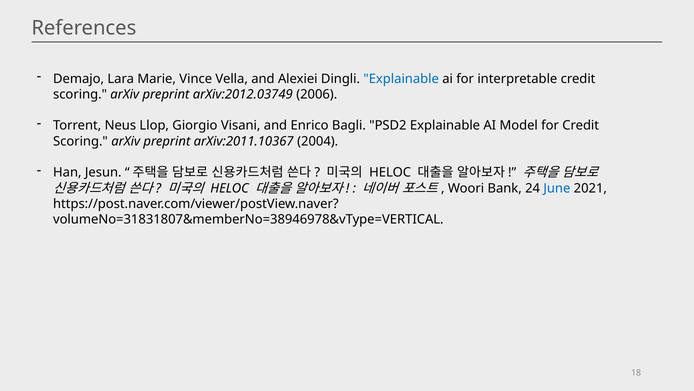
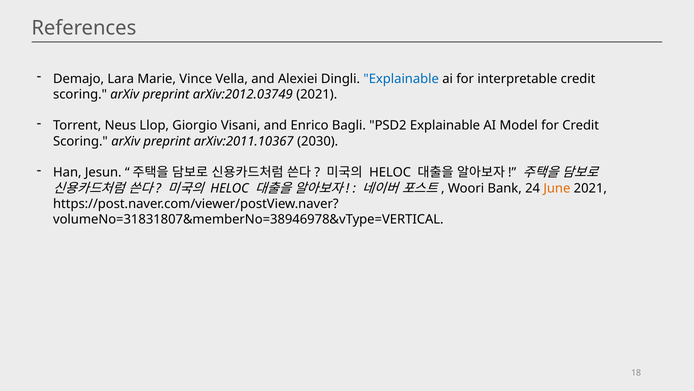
arXiv:2012.03749 2006: 2006 -> 2021 (317, 94)
2004: 2004 -> 2030 (318, 141)
June colour: blue -> orange (557, 188)
